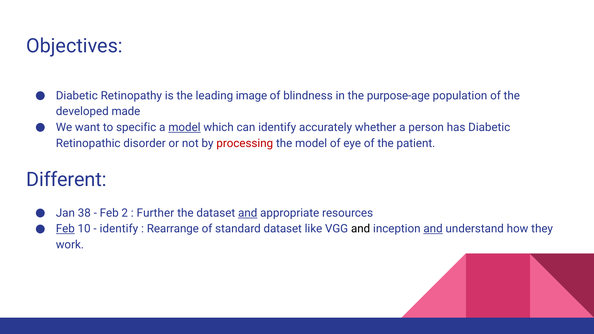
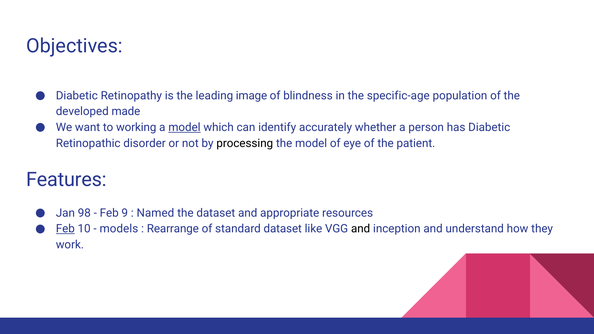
purpose-age: purpose-age -> specific-age (398, 96)
specific: specific -> working (136, 127)
processing colour: red -> black (245, 143)
Different: Different -> Features (66, 180)
38: 38 -> 98 (84, 213)
2: 2 -> 9 (125, 213)
Further: Further -> Named (155, 213)
and underline: present -> none (248, 213)
identify: identify -> models (119, 229)
and underline: present -> none (433, 229)
